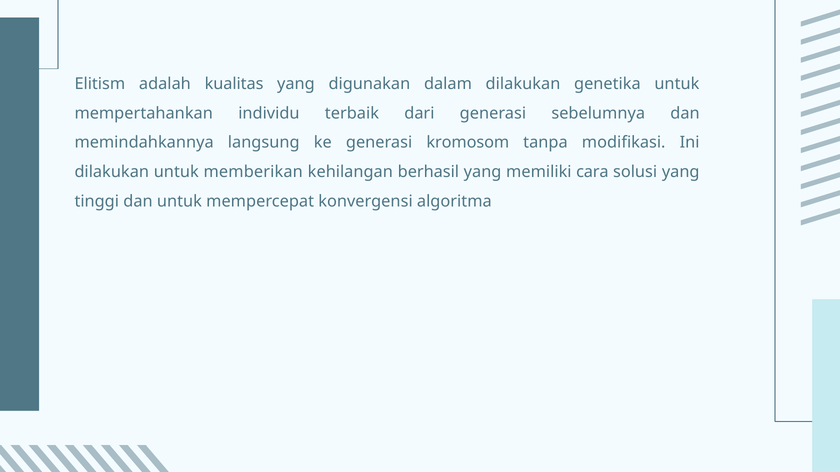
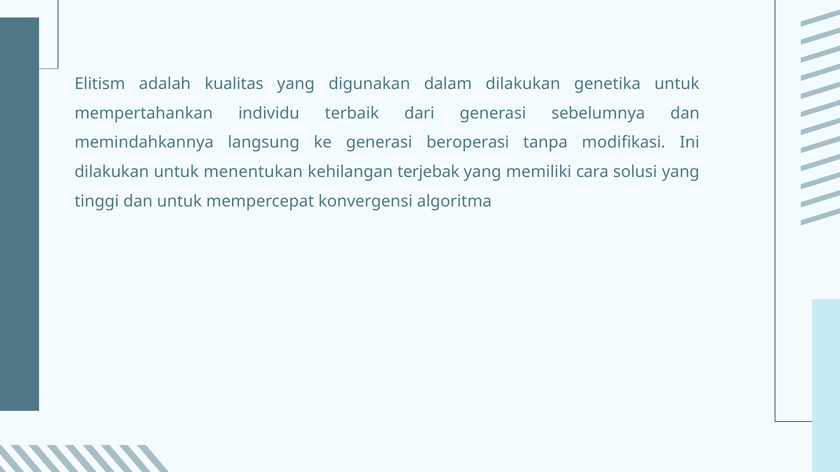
kromosom: kromosom -> beroperasi (468, 143)
memberikan: memberikan -> menentukan (253, 172)
berhasil: berhasil -> terjebak (428, 172)
